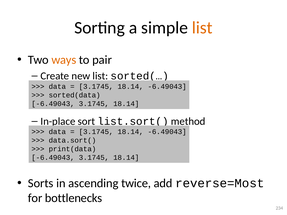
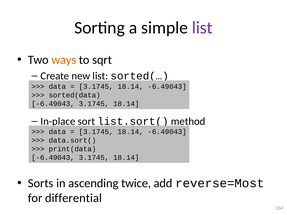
list colour: orange -> purple (202, 28)
pair: pair -> sqrt (102, 60)
bottlenecks: bottlenecks -> differential (73, 198)
